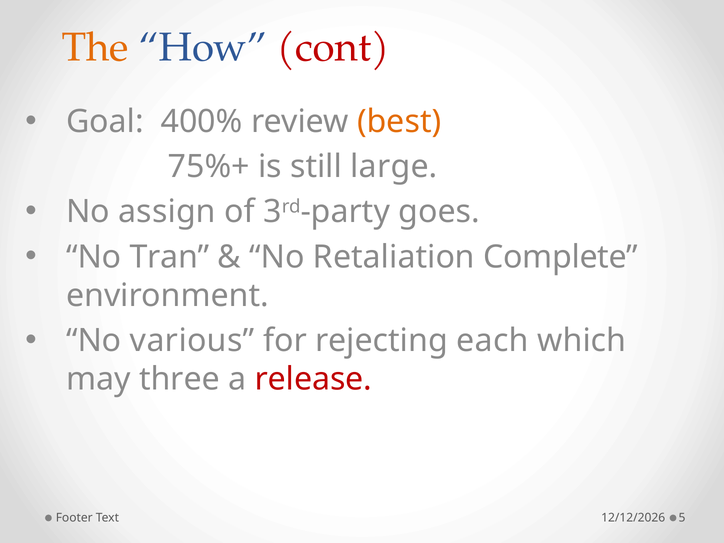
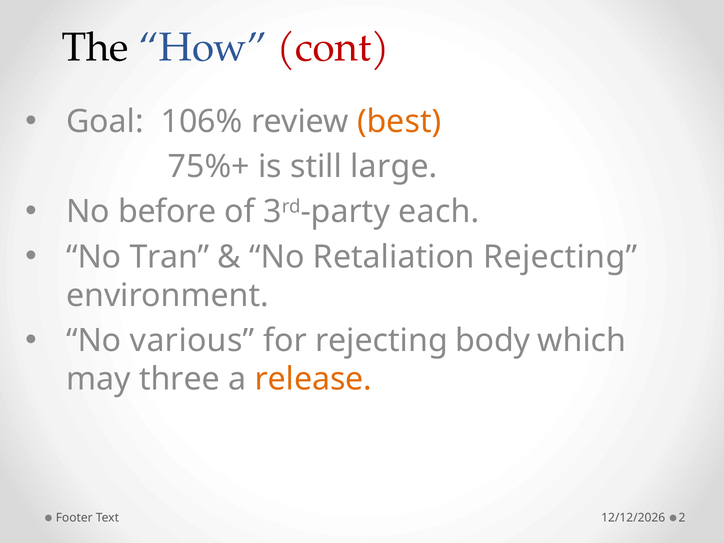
The colour: orange -> black (95, 47)
400%: 400% -> 106% (202, 122)
assign: assign -> before (167, 212)
goes: goes -> each (439, 212)
Retaliation Complete: Complete -> Rejecting (560, 257)
each: each -> body (493, 341)
release colour: red -> orange (313, 379)
5: 5 -> 2 (682, 518)
